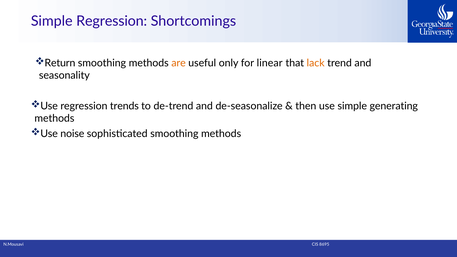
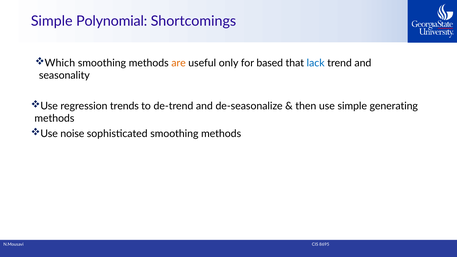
Simple Regression: Regression -> Polynomial (112, 21)
Return: Return -> Which (60, 63)
linear: linear -> based (270, 63)
lack colour: orange -> blue (316, 63)
